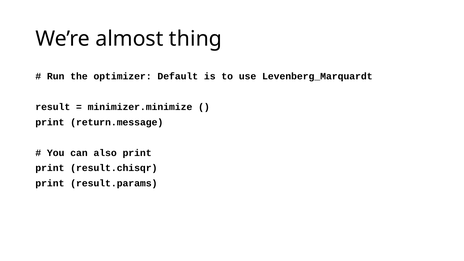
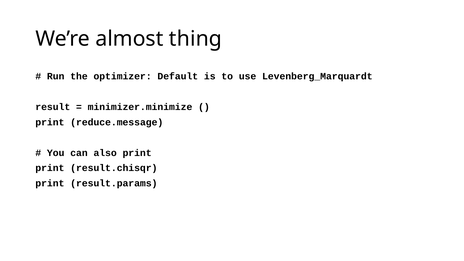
return.message: return.message -> reduce.message (117, 122)
